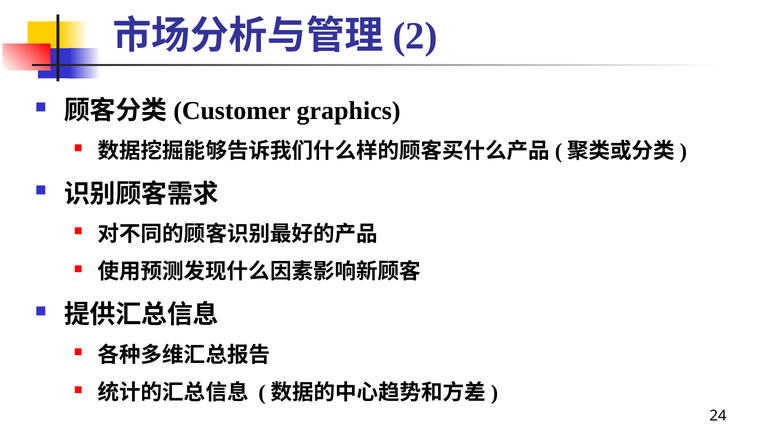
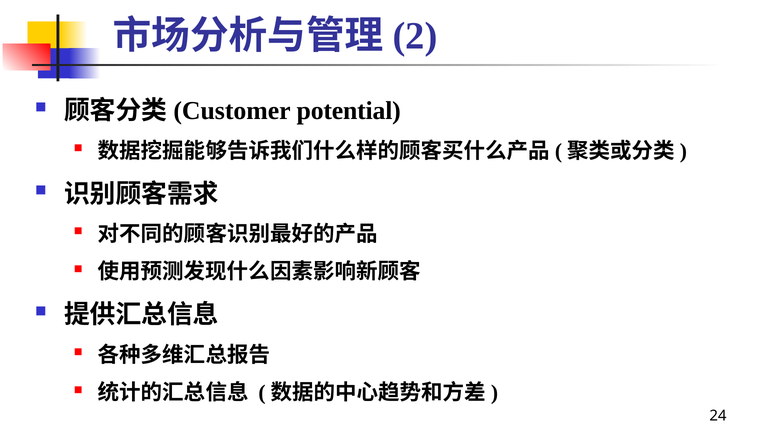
graphics: graphics -> potential (349, 111)
